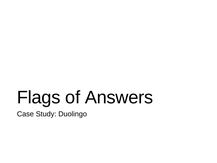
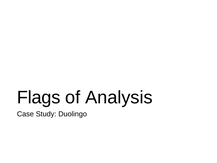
Answers: Answers -> Analysis (119, 97)
